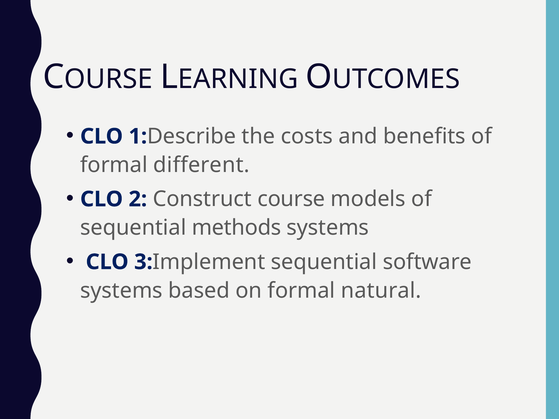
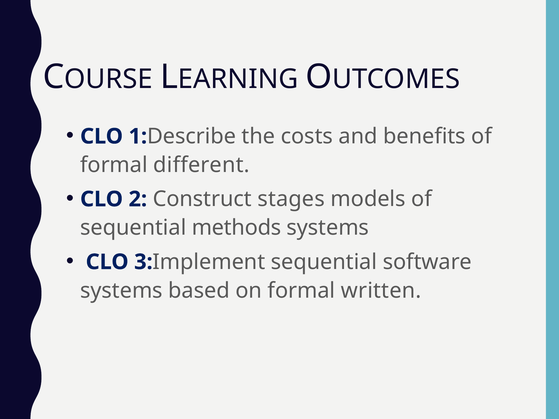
course: course -> stages (291, 199)
natural: natural -> written (381, 291)
